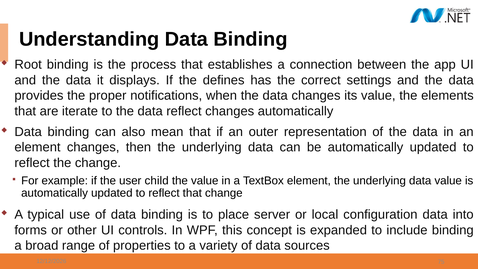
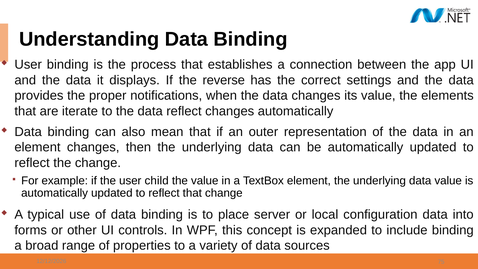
Root: Root -> User (28, 65)
defines: defines -> reverse (224, 80)
